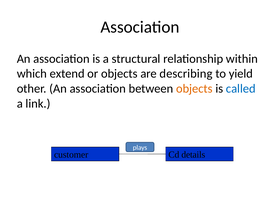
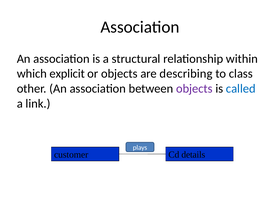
extend: extend -> explicit (67, 74)
yield: yield -> class (241, 74)
objects colour: orange -> purple (194, 89)
